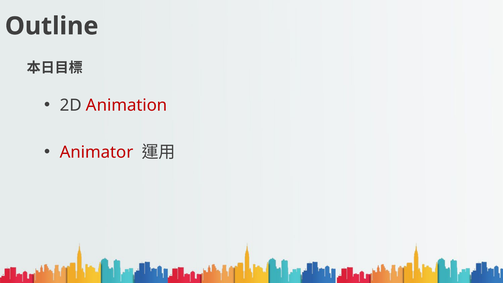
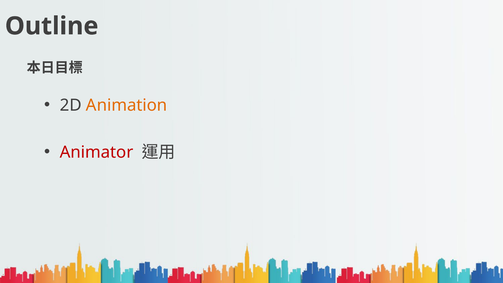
Animation colour: red -> orange (127, 105)
